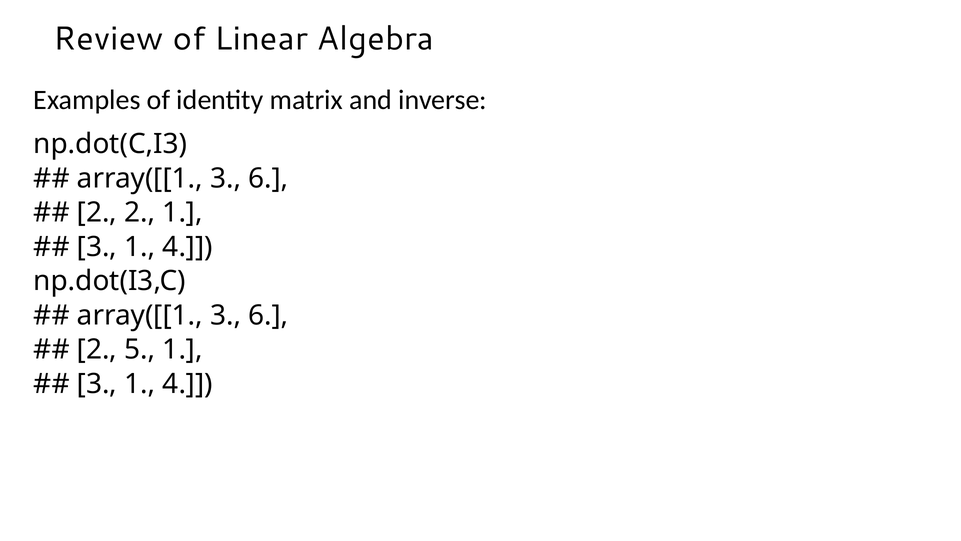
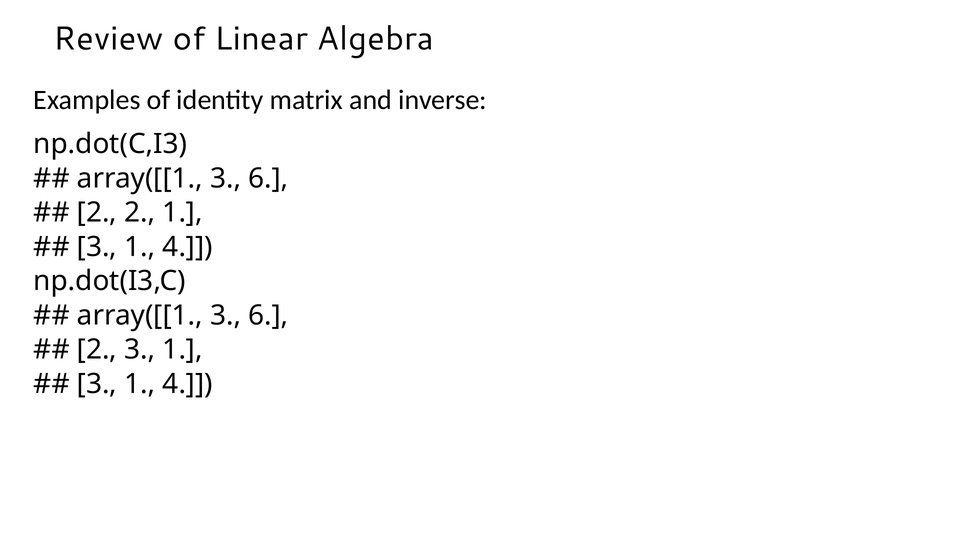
2 5: 5 -> 3 (140, 349)
